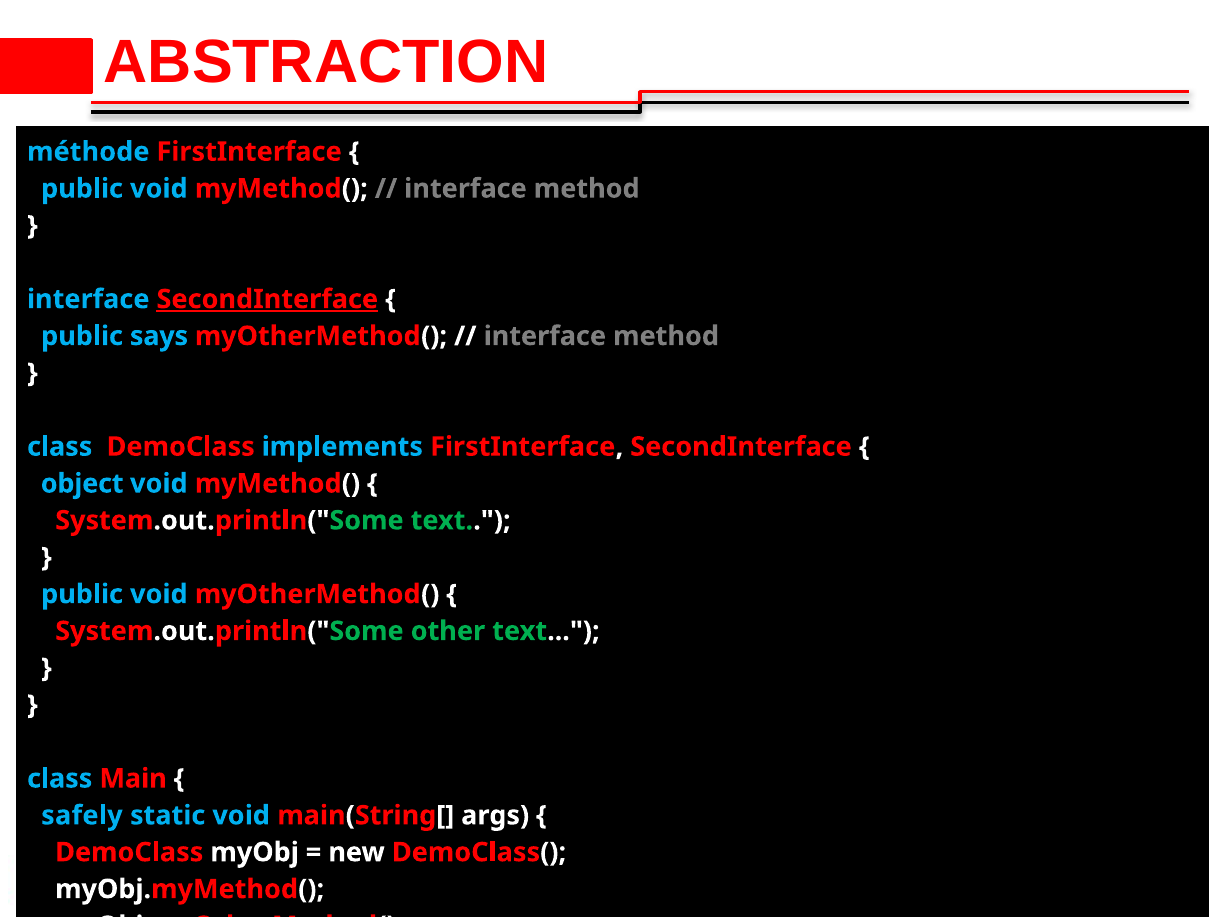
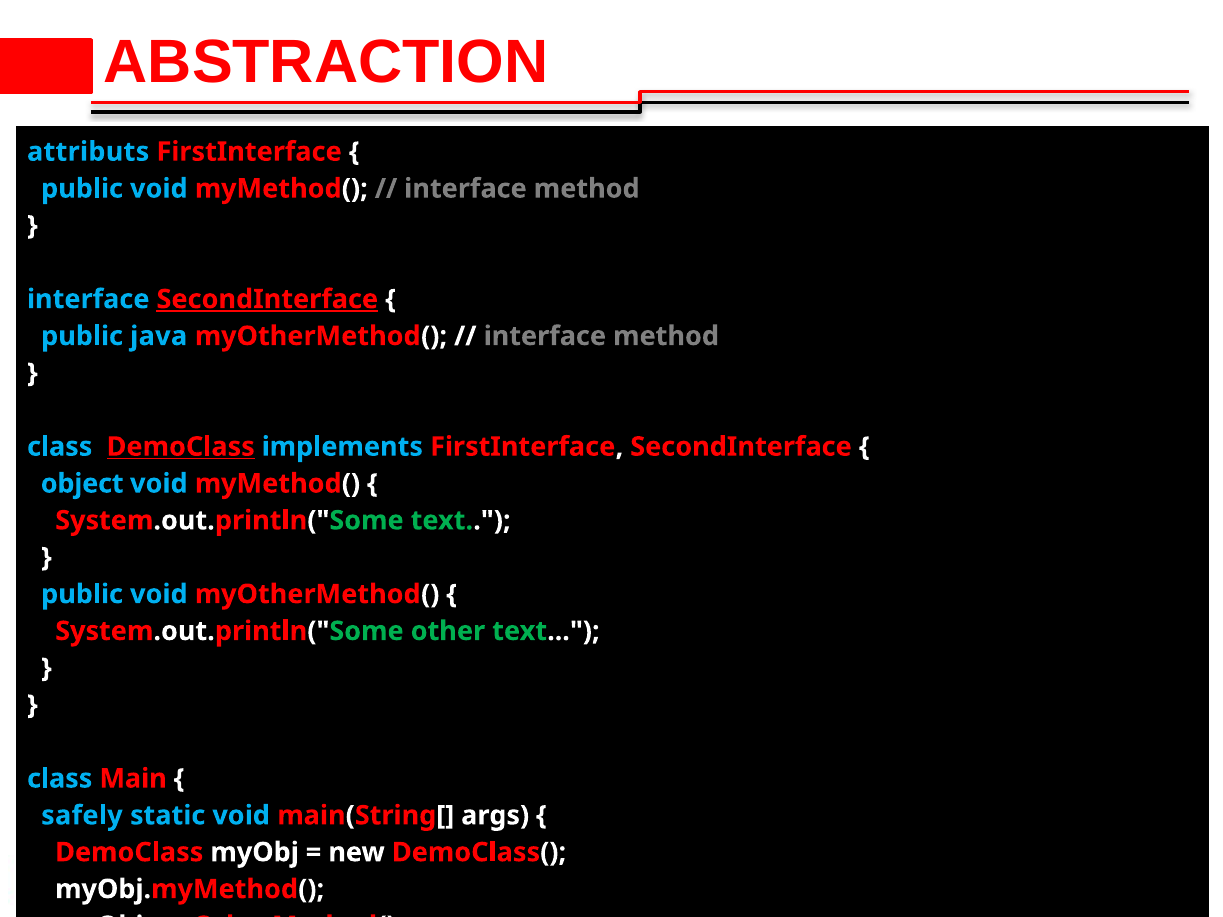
méthode: méthode -> attributs (88, 152)
says: says -> java (159, 336)
DemoClass underline: none -> present (181, 447)
